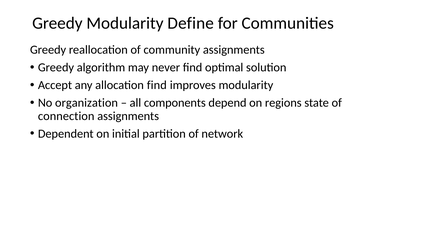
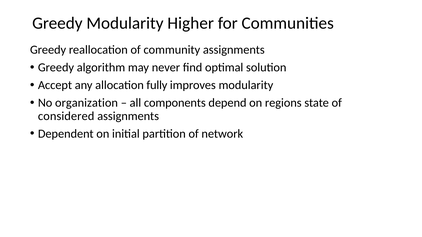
Define: Define -> Higher (191, 23)
allocation find: find -> fully (157, 85)
connection: connection -> considered (66, 116)
